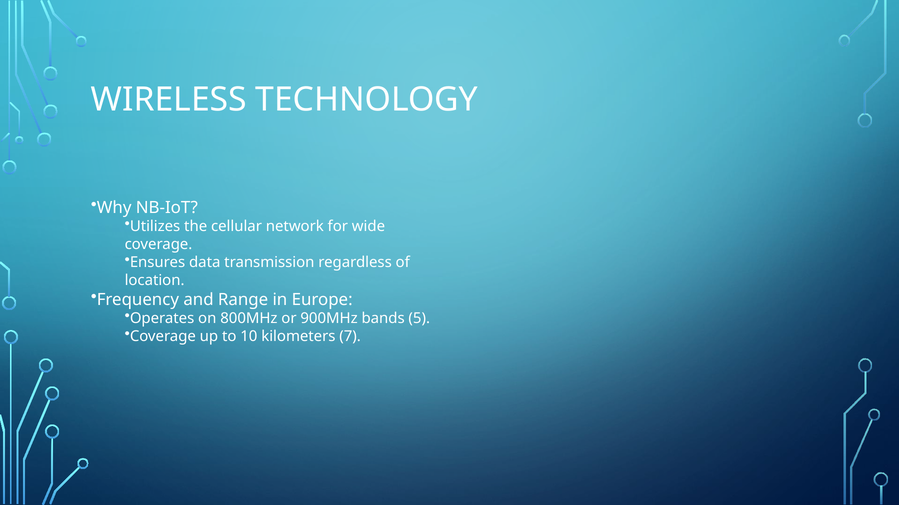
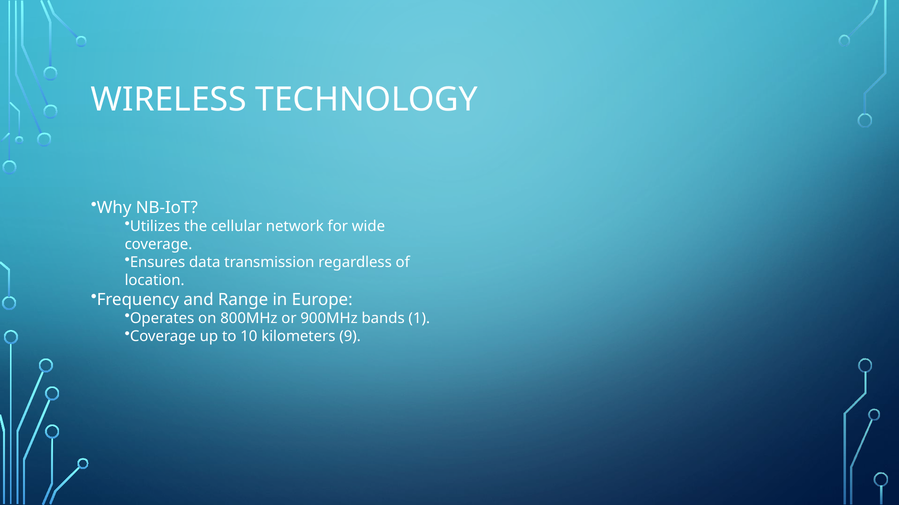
5: 5 -> 1 (419, 319)
7: 7 -> 9 (350, 337)
